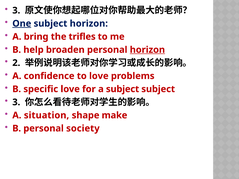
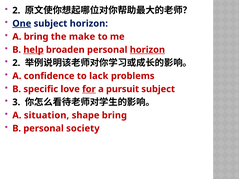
3: 3 -> 2 (16, 10)
trifles: trifles -> make (82, 37)
help underline: none -> present (34, 50)
to love: love -> lack (99, 76)
for underline: none -> present (89, 89)
a subject: subject -> pursuit (123, 89)
shape make: make -> bring (114, 115)
